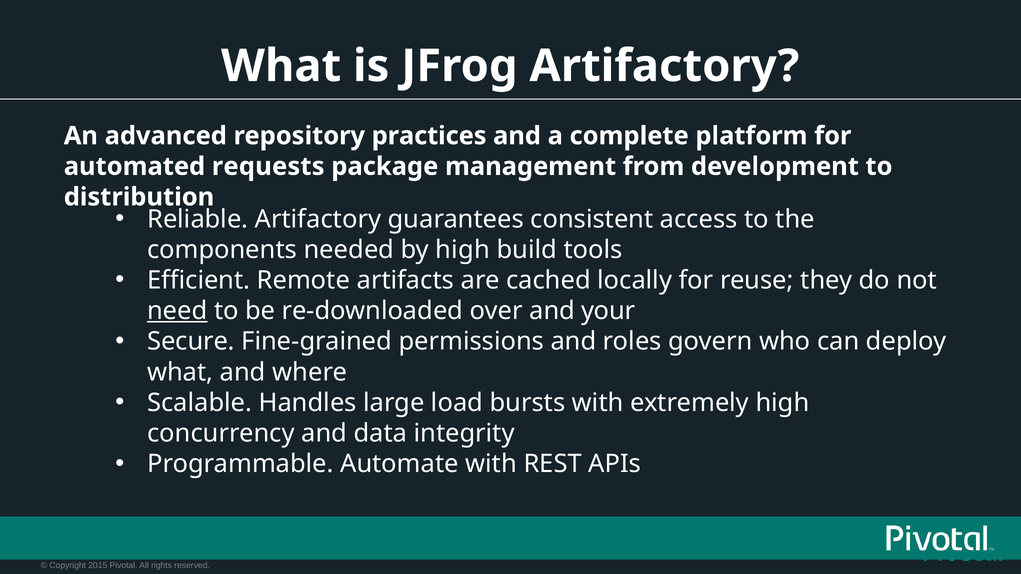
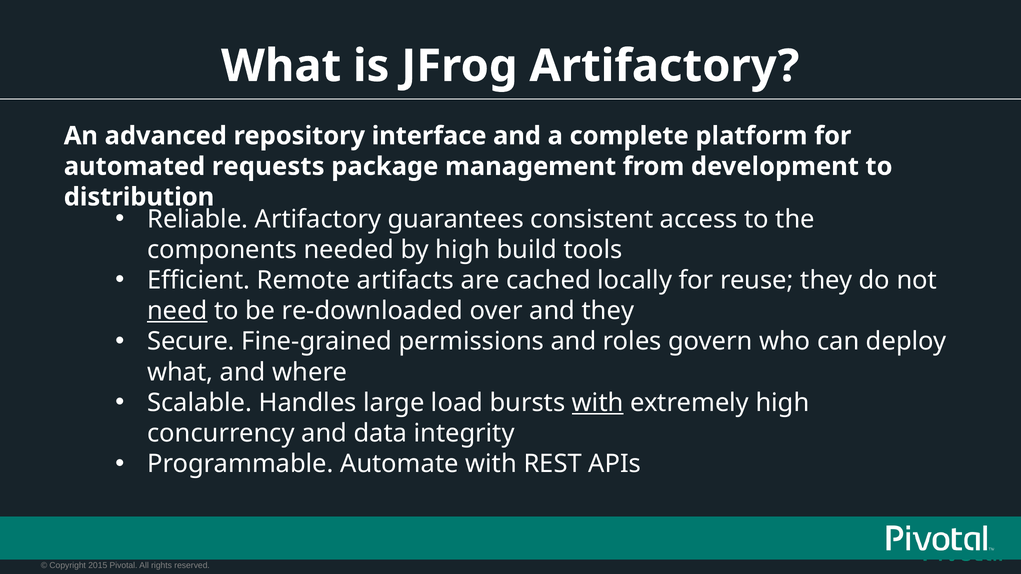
practices: practices -> interface (429, 136)
and your: your -> they (608, 311)
with underline: none -> present (598, 403)
